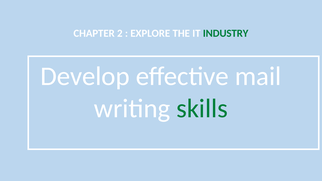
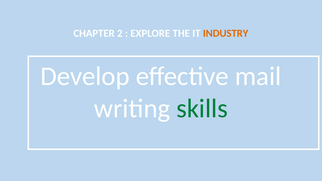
INDUSTRY colour: green -> orange (226, 33)
